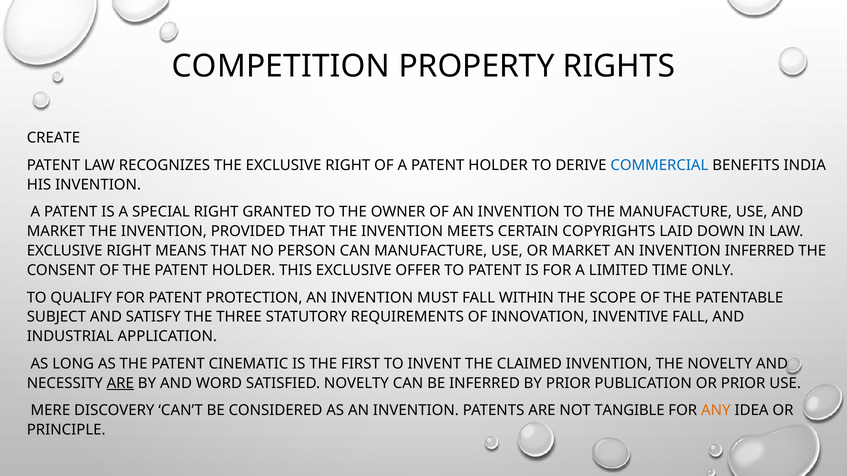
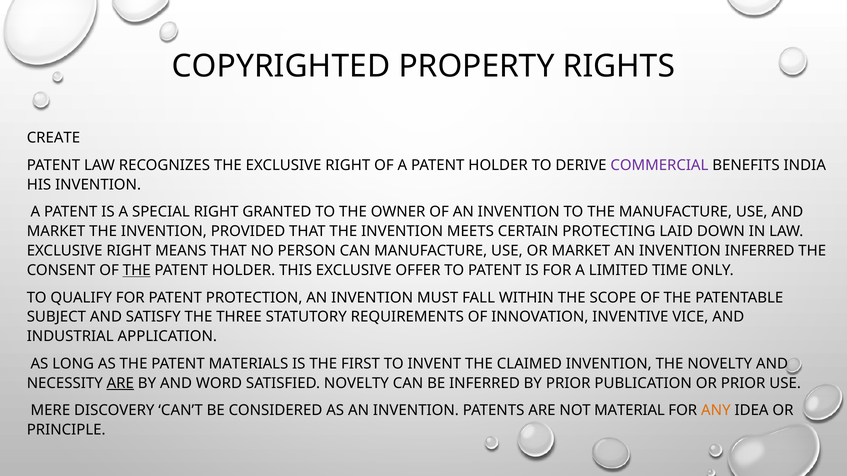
COMPETITION: COMPETITION -> COPYRIGHTED (281, 67)
COMMERCIAL colour: blue -> purple (659, 165)
COPYRIGHTS: COPYRIGHTS -> PROTECTING (609, 232)
THE underline: none -> present (137, 271)
INVENTIVE FALL: FALL -> VICE (690, 317)
CINEMATIC: CINEMATIC -> MATERIALS (248, 364)
TANGIBLE: TANGIBLE -> MATERIAL (630, 411)
